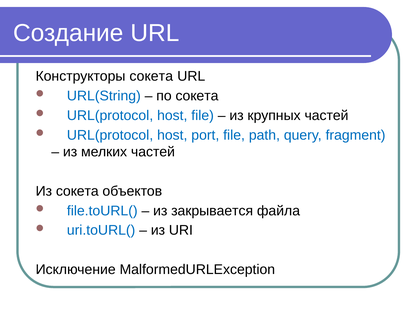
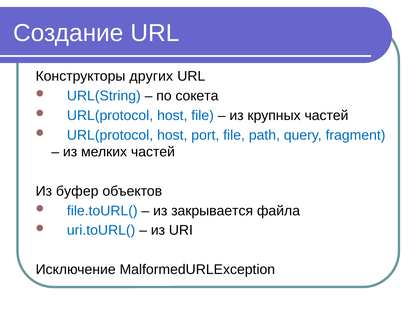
Конструкторы сокета: сокета -> других (151, 76)
Из сокета: сокета -> буфер (77, 191)
